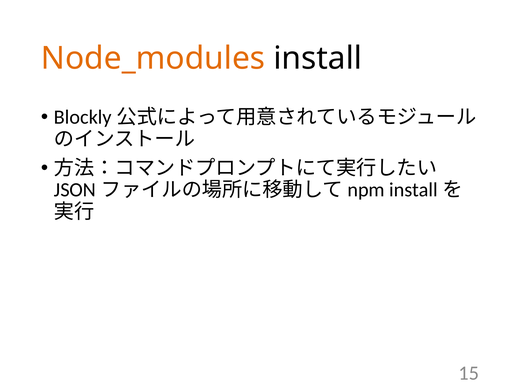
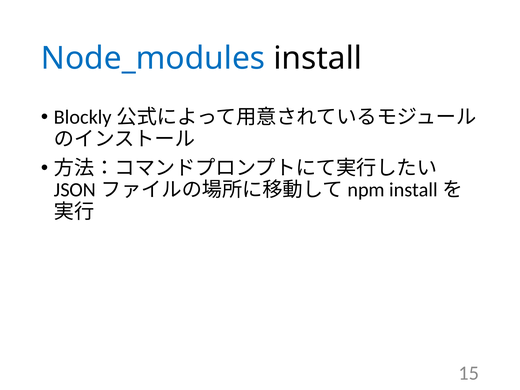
Node_modules colour: orange -> blue (153, 58)
